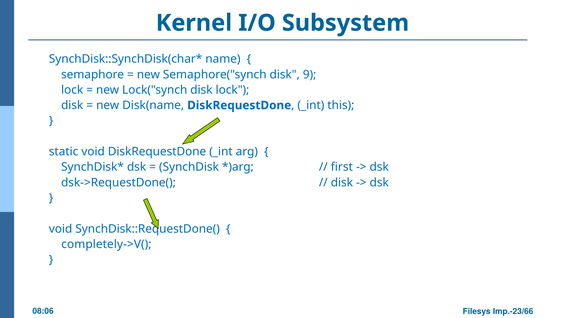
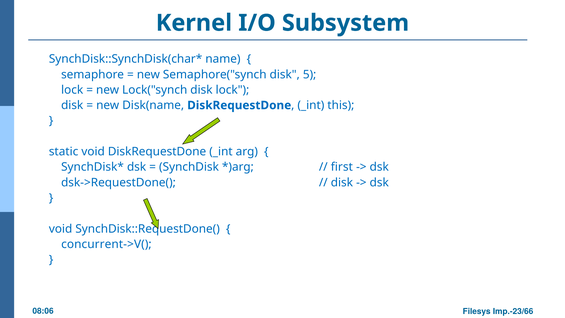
9: 9 -> 5 (310, 74)
completely->V(: completely->V( -> concurrent->V( (106, 244)
